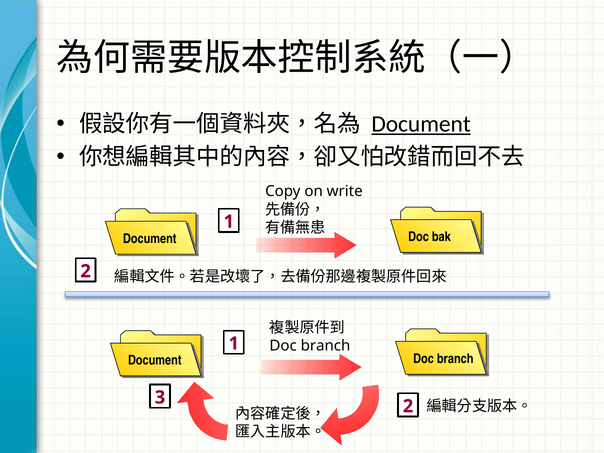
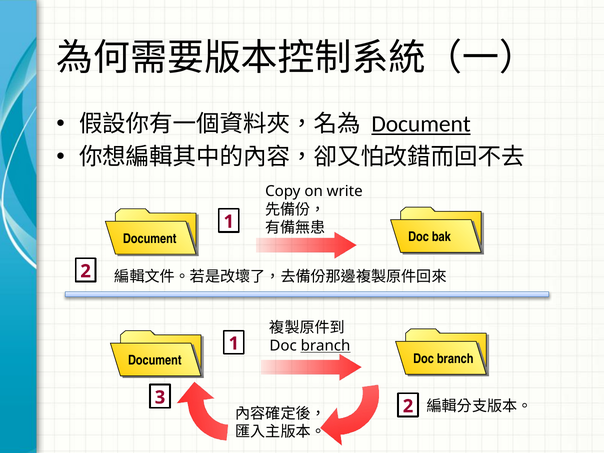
branch underline: none -> present (326, 346)
